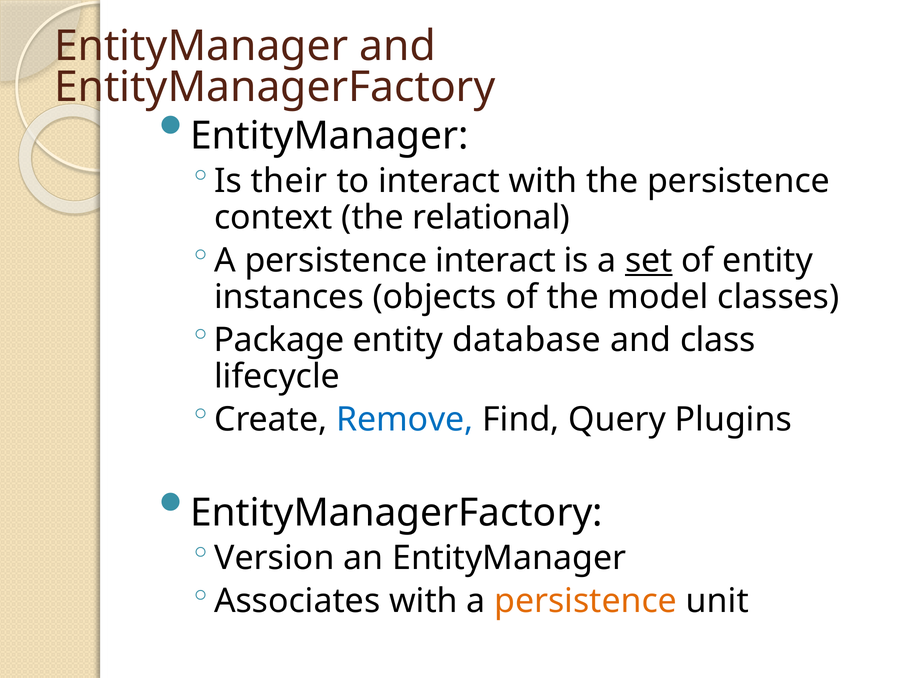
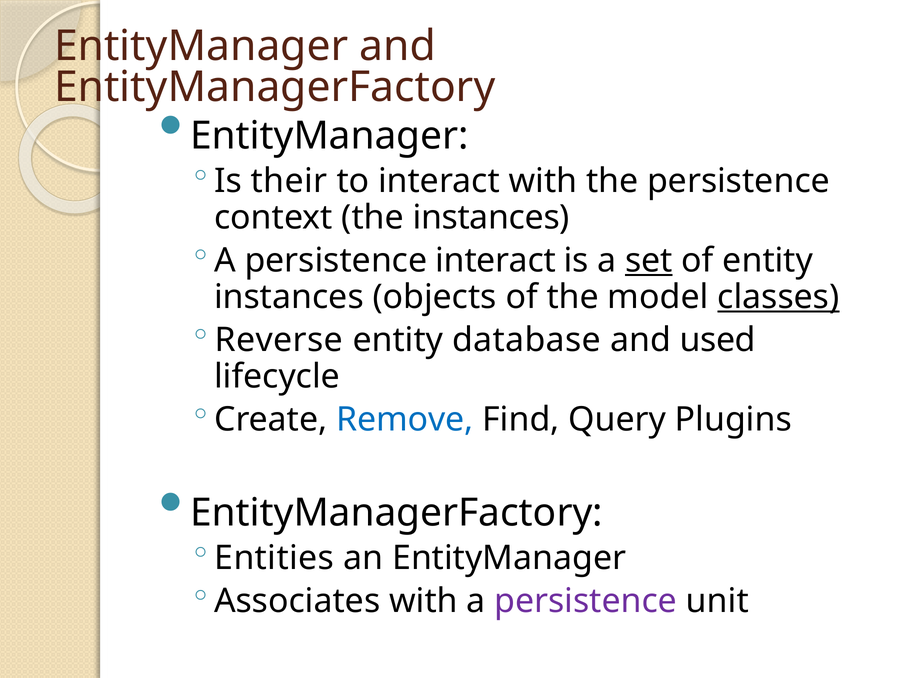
the relational: relational -> instances (491, 218)
classes underline: none -> present (778, 297)
Package: Package -> Reverse (279, 340)
class: class -> used (718, 340)
Version: Version -> Entities (274, 558)
persistence colour: orange -> purple (586, 601)
